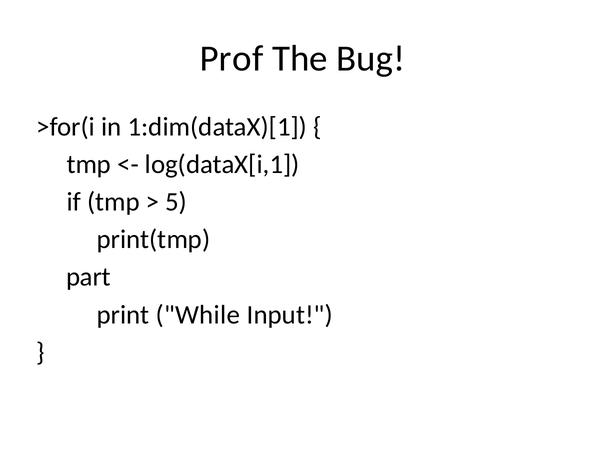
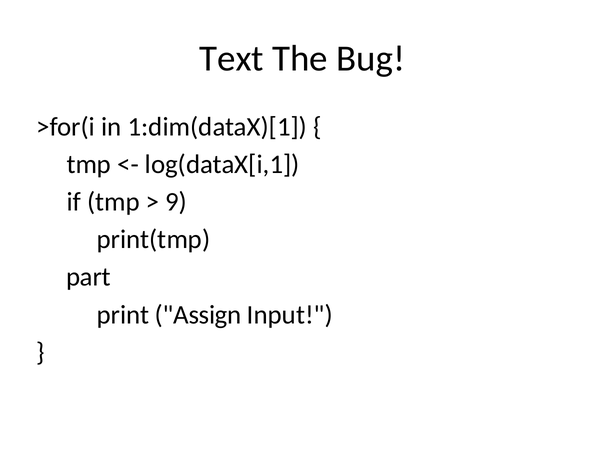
Prof: Prof -> Text (232, 59)
5: 5 -> 9 (176, 202)
While: While -> Assign (198, 315)
